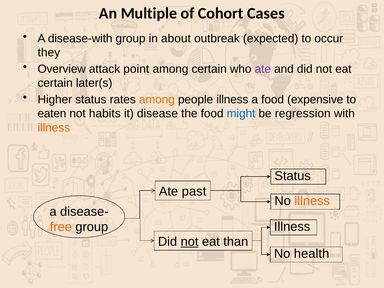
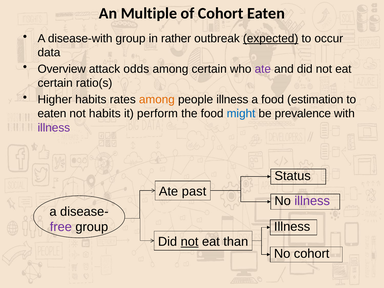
Cohort Cases: Cases -> Eaten (266, 13)
about: about -> rather (176, 39)
expected underline: none -> present (271, 39)
they: they -> data (49, 53)
point: point -> odds (136, 69)
later(s: later(s -> ratio(s (94, 83)
Higher status: status -> habits (91, 100)
expensive: expensive -> estimation (315, 100)
disease: disease -> perform (157, 114)
regression: regression -> prevalence (303, 114)
illness colour: orange -> purple (54, 128)
illness colour: orange -> purple (312, 201)
free colour: orange -> purple (61, 227)
No health: health -> cohort (312, 254)
